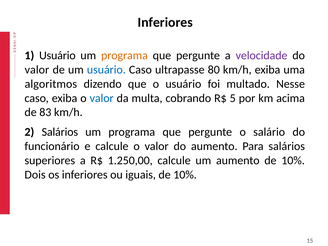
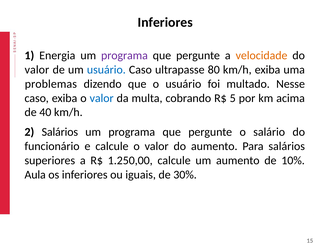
1 Usuário: Usuário -> Energia (57, 56)
programa colour: orange -> purple (124, 56)
velocidade colour: purple -> orange (262, 56)
algoritmos: algoritmos -> problemas (51, 84)
83: 83 -> 40 (45, 112)
Dois: Dois -> Aula (35, 175)
iguais de 10%: 10% -> 30% (185, 175)
